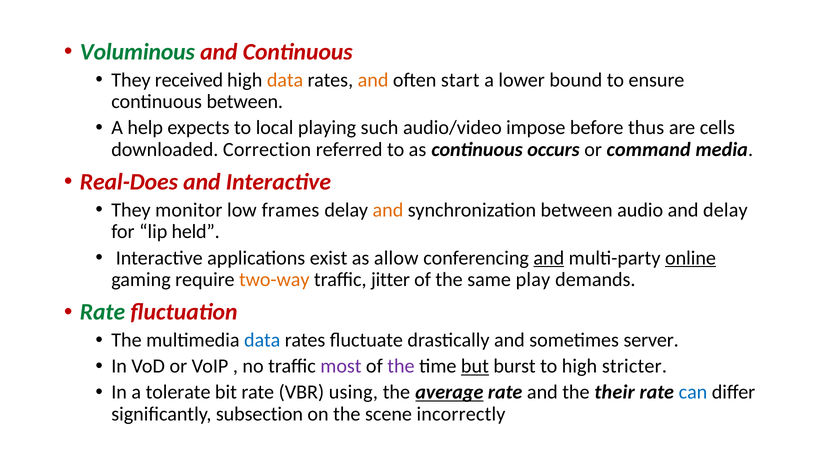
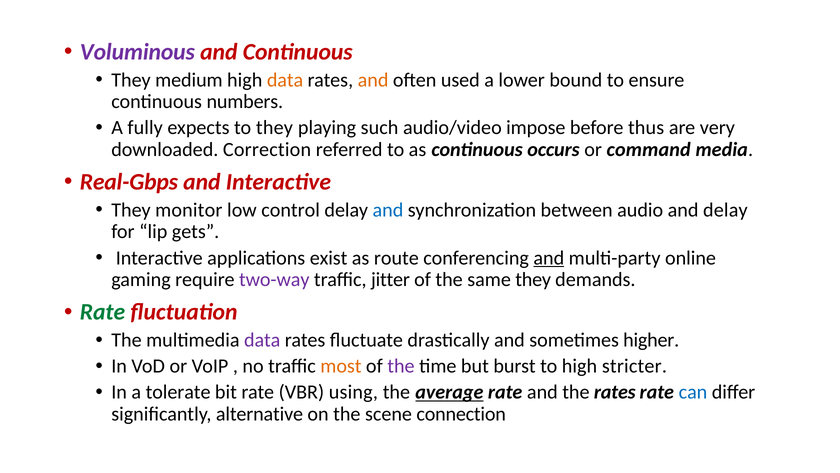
Voluminous colour: green -> purple (137, 52)
received: received -> medium (189, 80)
start: start -> used (460, 80)
continuous between: between -> numbers (245, 102)
help: help -> fully (145, 128)
to local: local -> they (274, 128)
cells: cells -> very (717, 128)
Real-Does: Real-Does -> Real-Gbps (129, 182)
frames: frames -> control (291, 210)
and colour: orange -> blue (388, 210)
held: held -> gets (196, 232)
allow: allow -> route (396, 258)
online underline: present -> none (690, 258)
two-way colour: orange -> purple (274, 279)
same play: play -> they (533, 279)
data colour: blue -> purple (262, 340)
server: server -> higher (651, 340)
most colour: purple -> orange (341, 366)
but underline: present -> none (475, 366)
the their: their -> rates (615, 392)
subsection: subsection -> alternative (260, 414)
incorrectly: incorrectly -> connection (461, 414)
